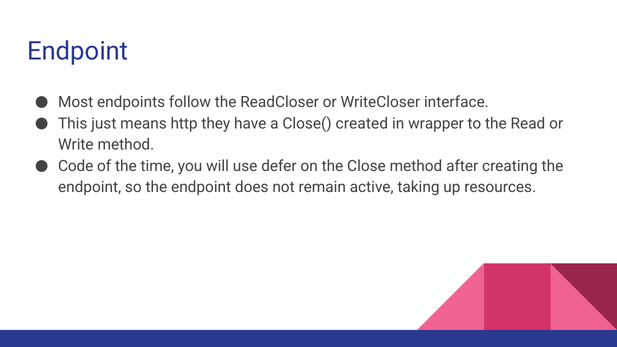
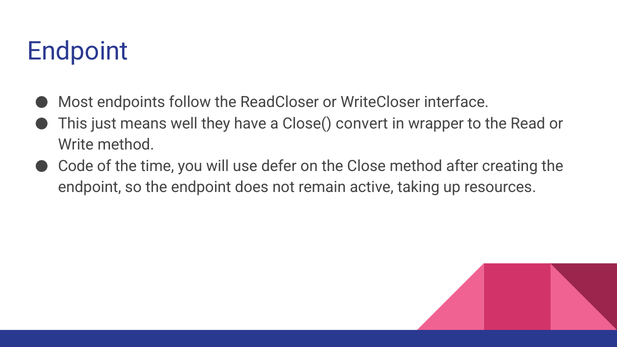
http: http -> well (184, 124)
created: created -> convert (362, 124)
